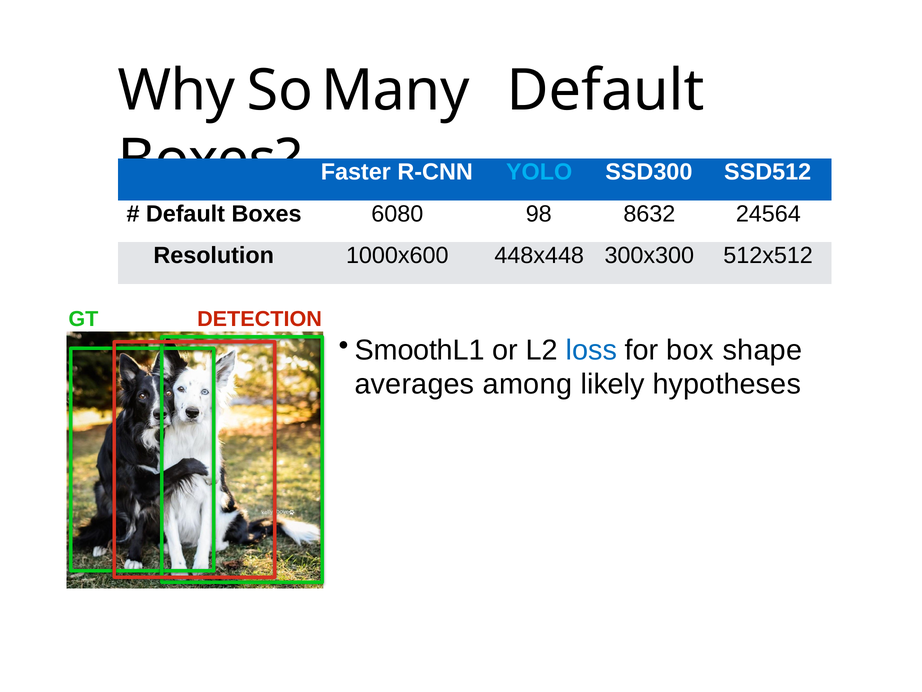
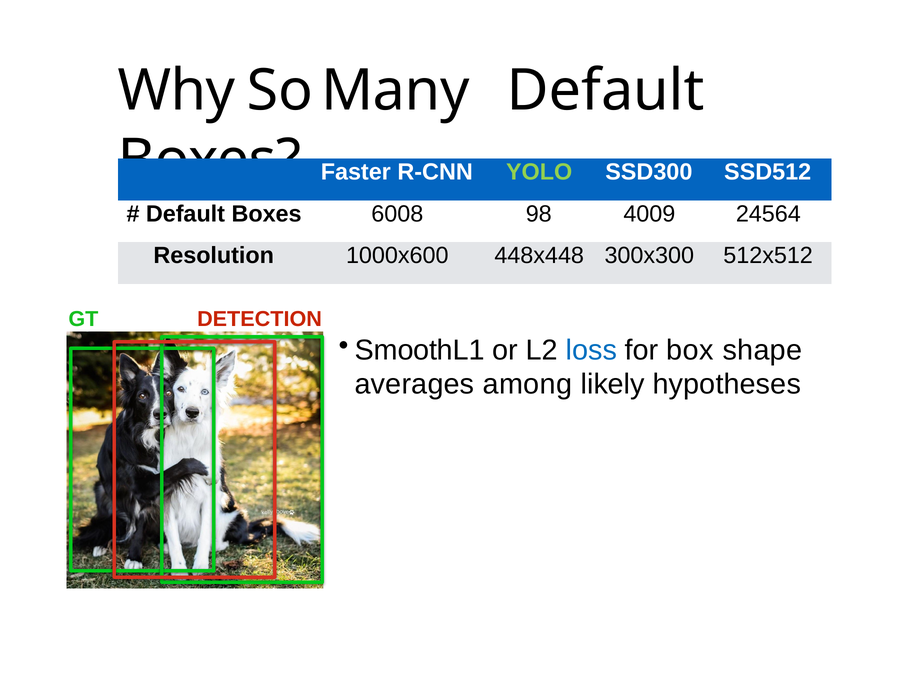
YOLO colour: light blue -> light green (539, 172)
6080: 6080 -> 6008 (397, 214)
8632: 8632 -> 4009 (649, 214)
